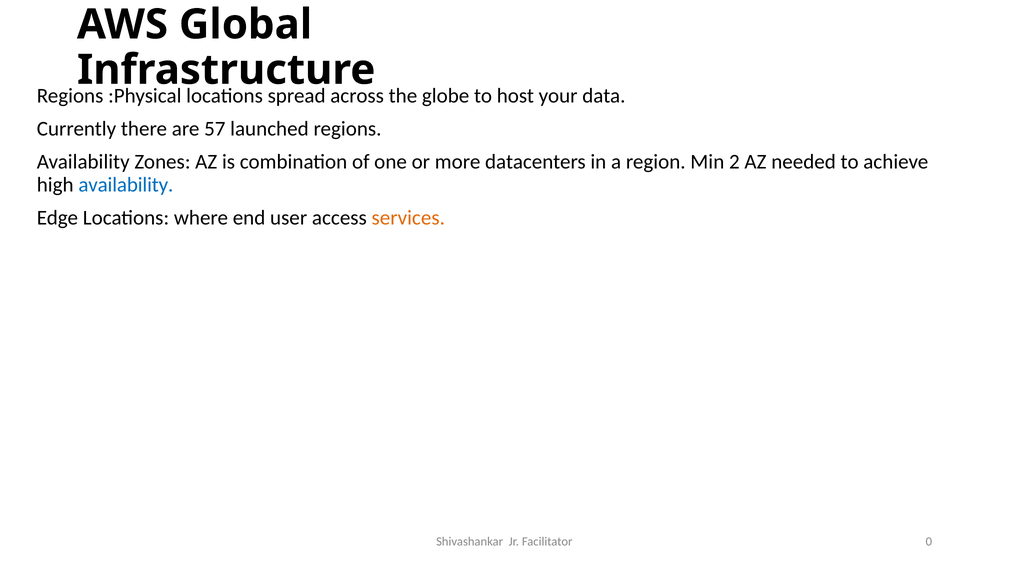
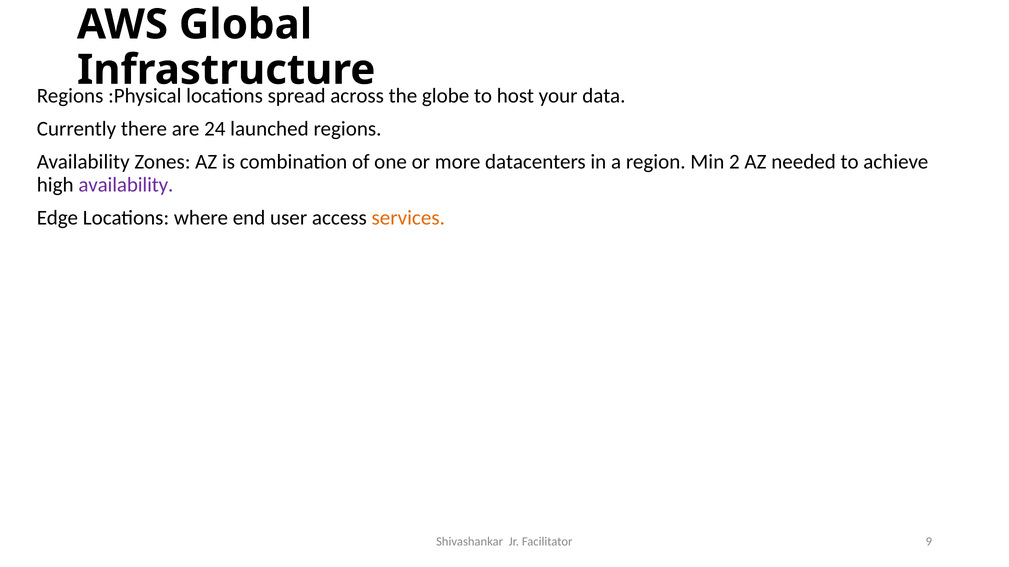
57: 57 -> 24 (215, 129)
availability colour: blue -> purple (126, 185)
0: 0 -> 9 (929, 542)
